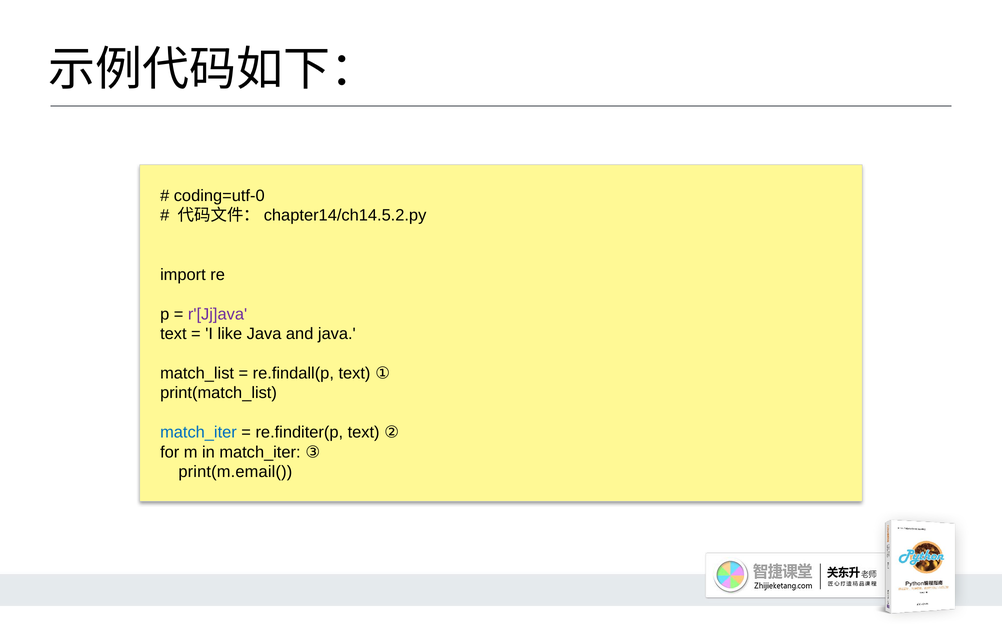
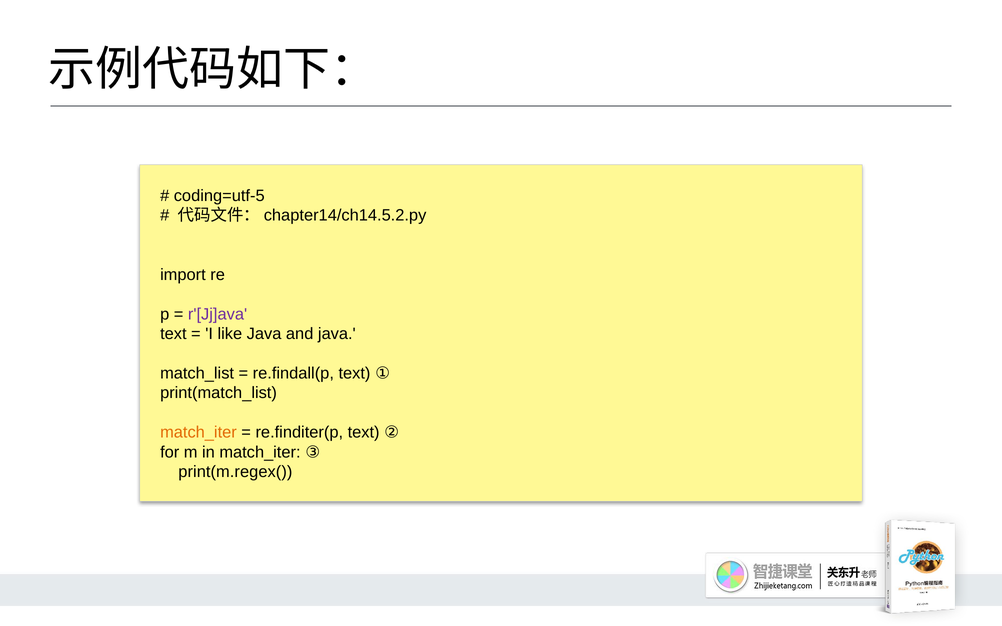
coding=utf-0: coding=utf-0 -> coding=utf-5 (219, 196)
match_iter colour: blue -> orange (198, 433)
print(m.email(: print(m.email( -> print(m.regex( (235, 472)
